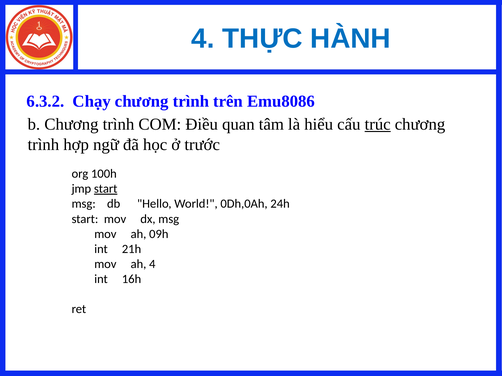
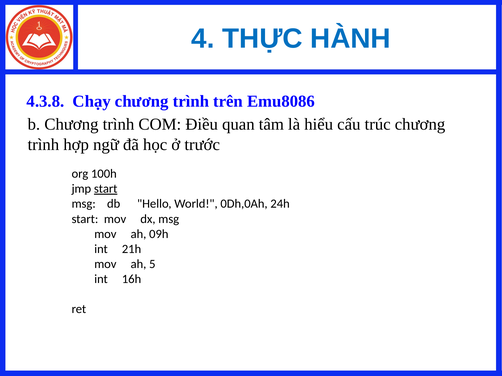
6.3.2: 6.3.2 -> 4.3.8 (45, 102)
trúc underline: present -> none (378, 125)
ah 4: 4 -> 5 (152, 264)
